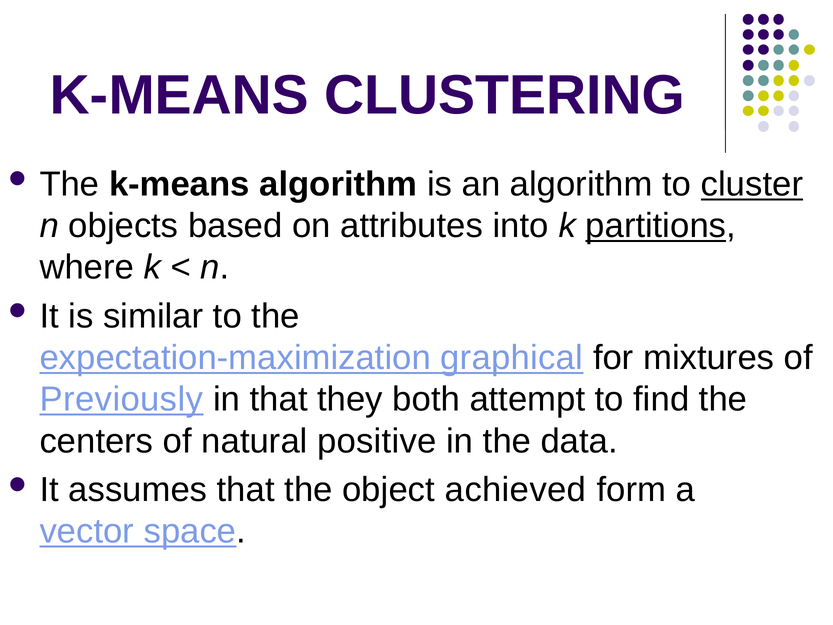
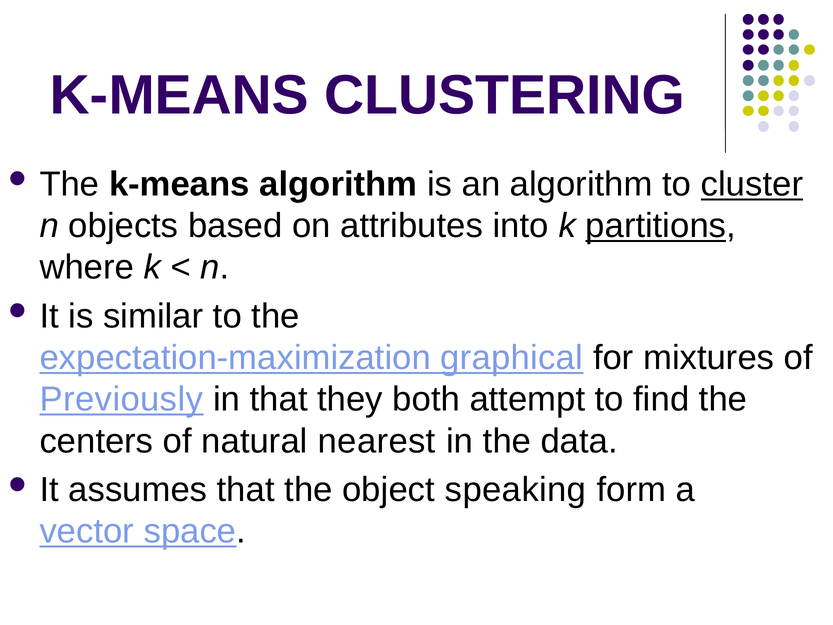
positive: positive -> nearest (377, 441)
achieved: achieved -> speaking (516, 489)
